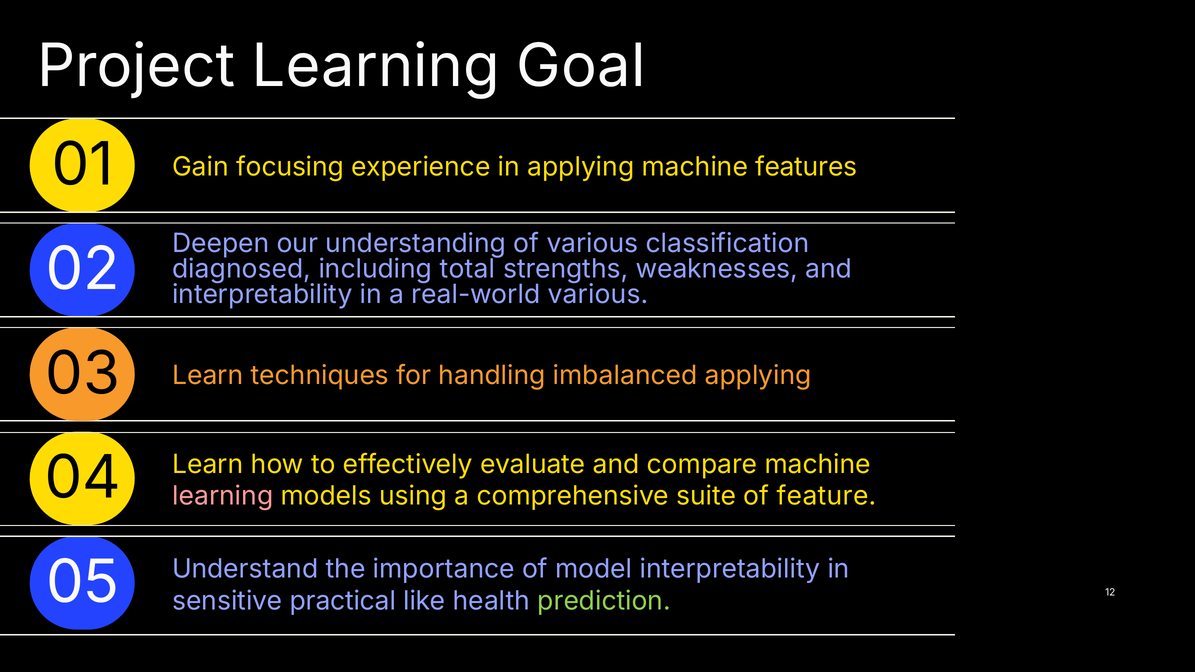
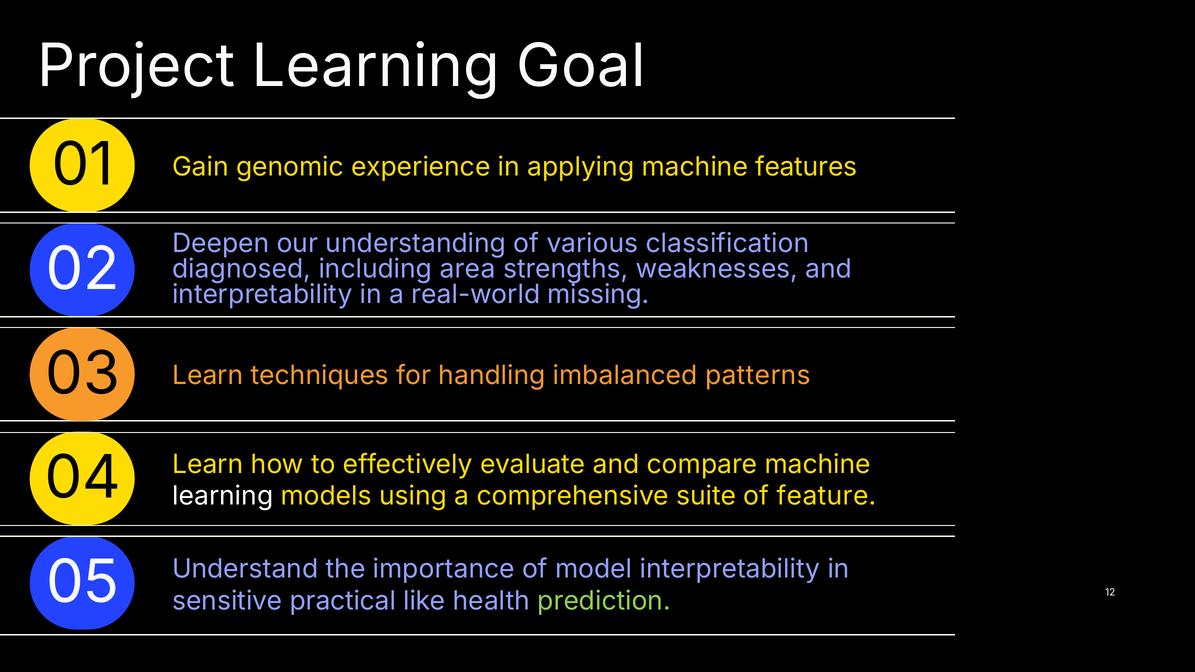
focusing: focusing -> genomic (290, 167)
total: total -> area (468, 269)
real-world various: various -> missing (598, 294)
imbalanced applying: applying -> patterns (758, 376)
learning colour: pink -> white (223, 496)
